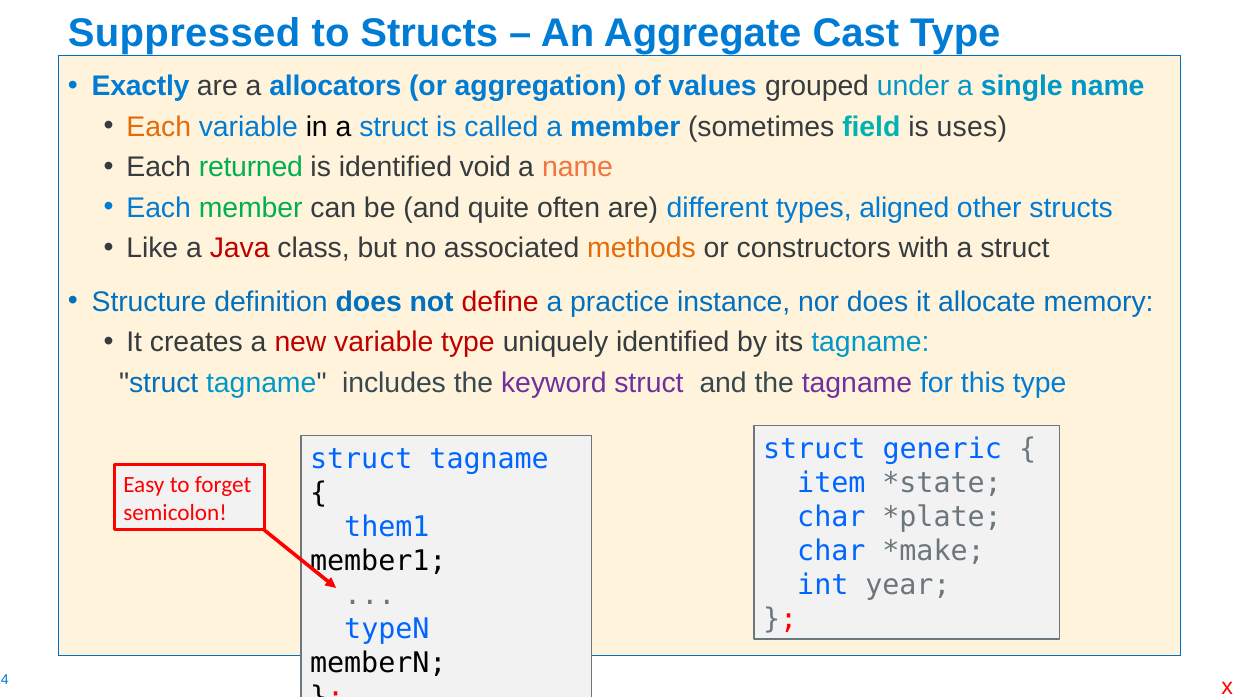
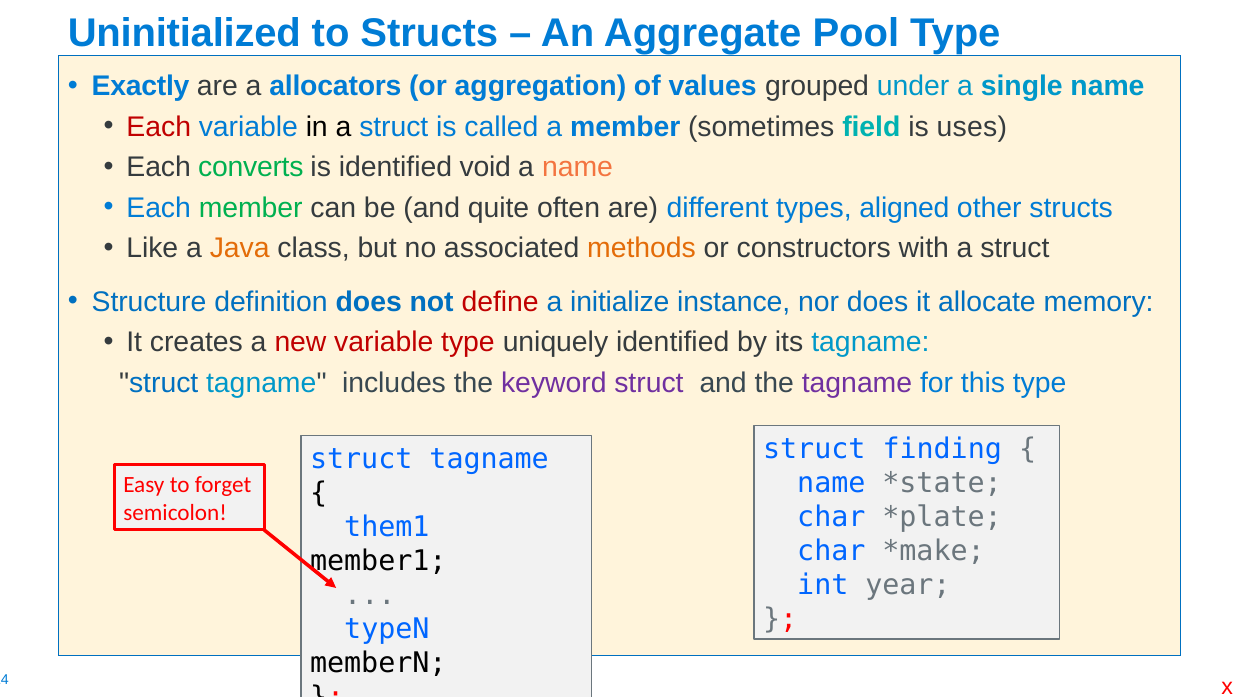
Suppressed: Suppressed -> Uninitialized (184, 33)
Cast: Cast -> Pool (856, 33)
Each colour: orange -> red (159, 127)
returned: returned -> converts (251, 167)
Java colour: red -> orange (240, 248)
practice: practice -> initialize (620, 302)
generic: generic -> finding (942, 449)
item: item -> name (831, 483)
